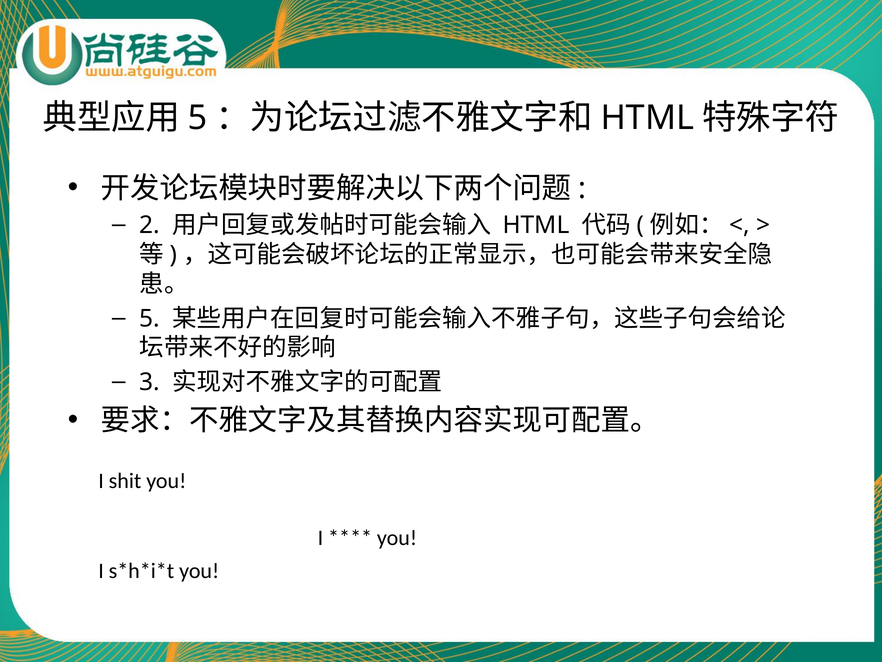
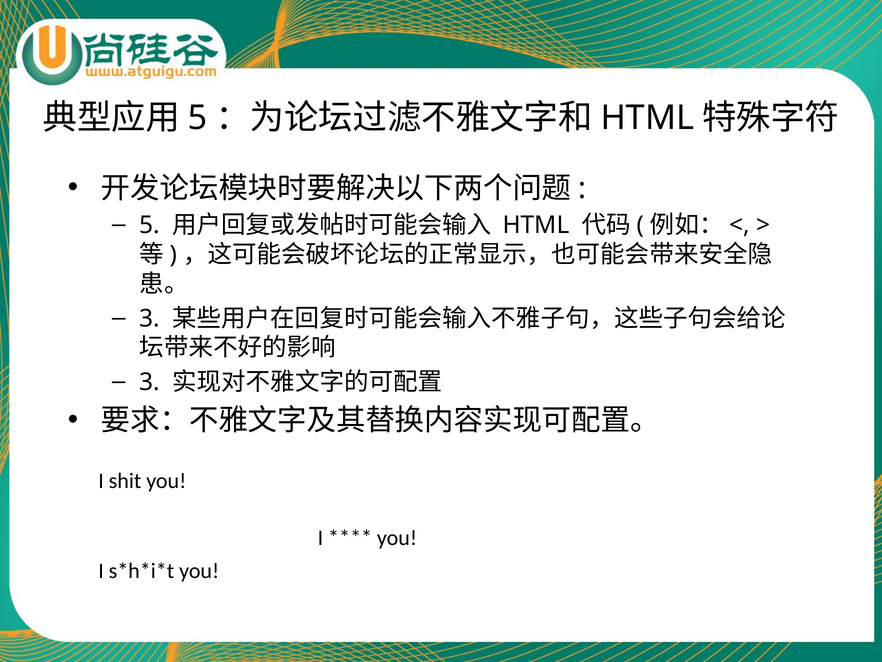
2: 2 -> 5 (150, 225)
5: 5 -> 3 (150, 318)
